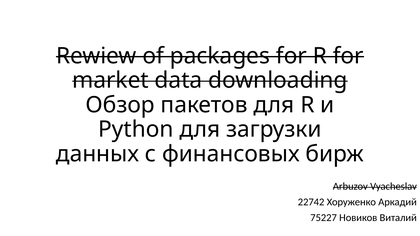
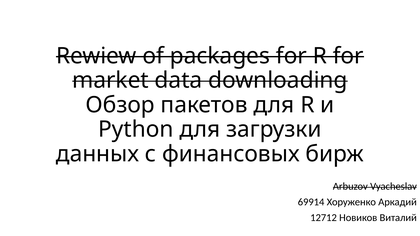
22742: 22742 -> 69914 (311, 202)
75227: 75227 -> 12712 (324, 218)
